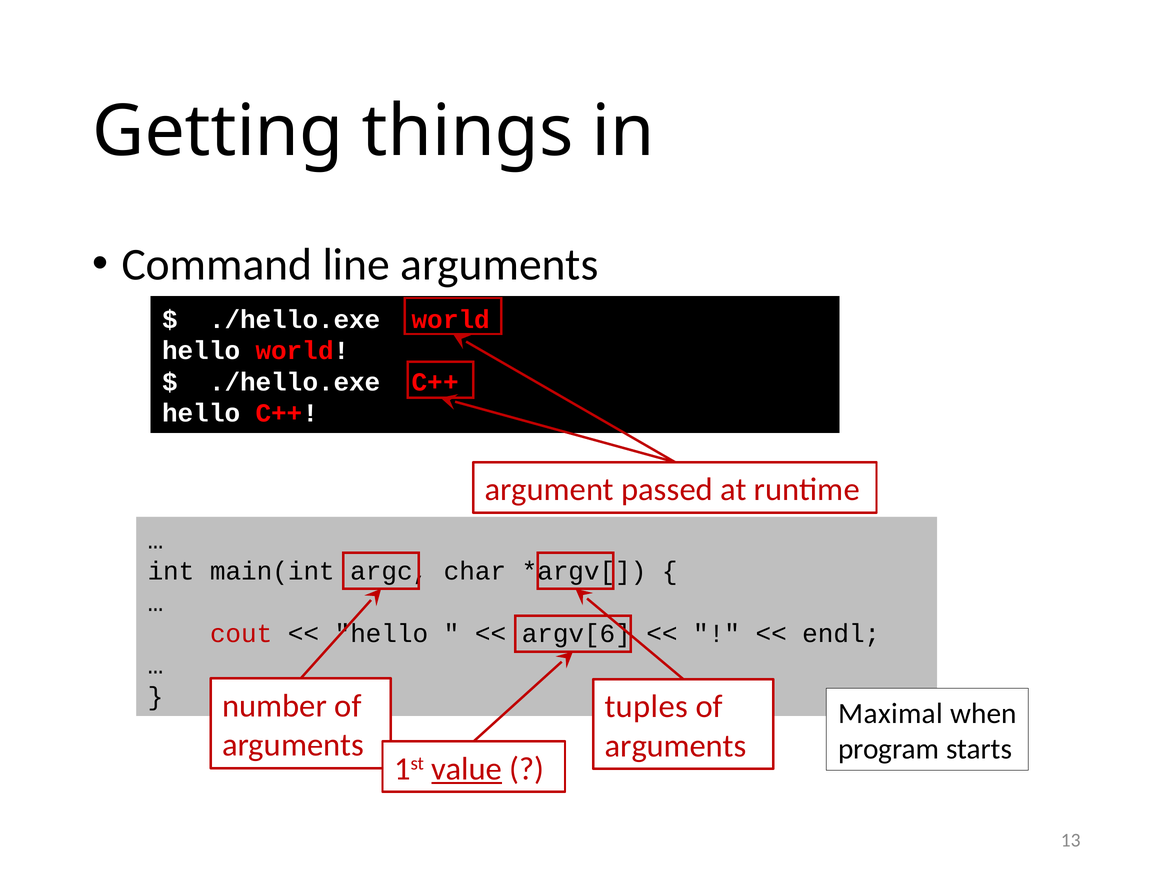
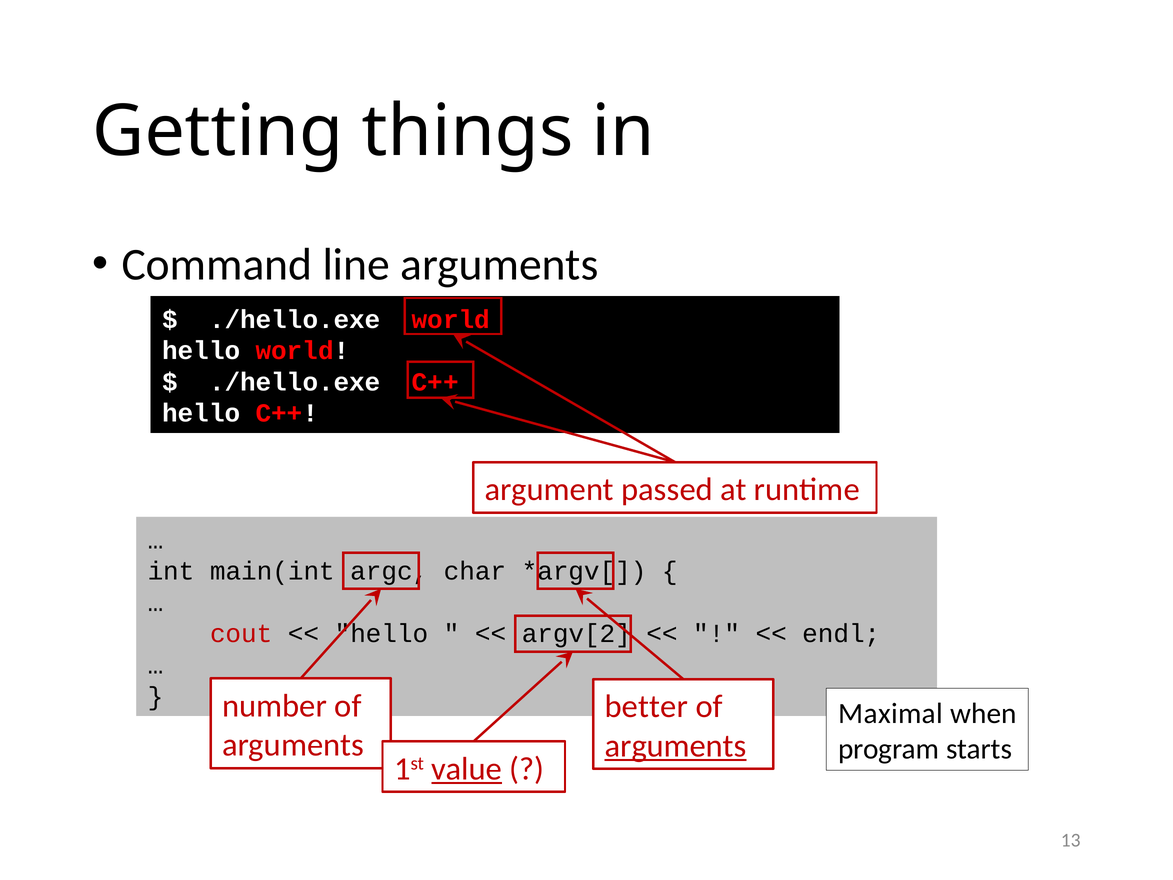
argv[6: argv[6 -> argv[2 (576, 634)
tuples: tuples -> better (646, 707)
arguments underline: none -> present (676, 746)
